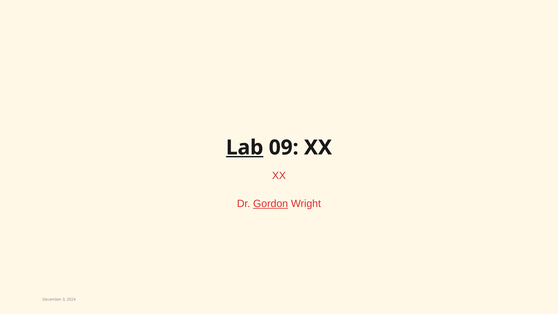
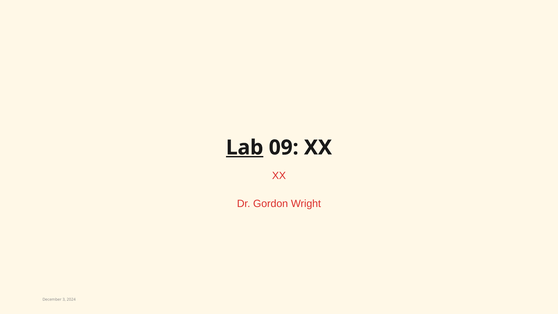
Gordon underline: present -> none (271, 204)
